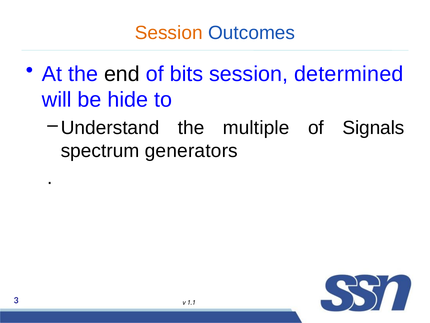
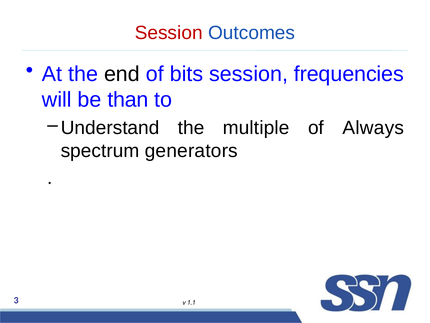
Session colour: orange -> red (169, 33)
determined: determined -> frequencies (349, 74)
hide: hide -> than (128, 100)
Signals: Signals -> Always (373, 128)
